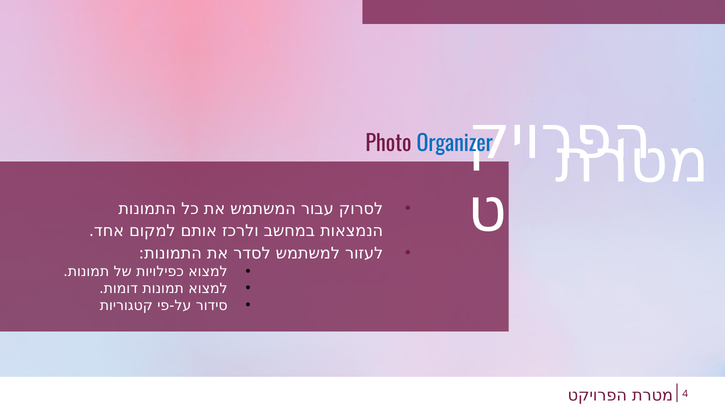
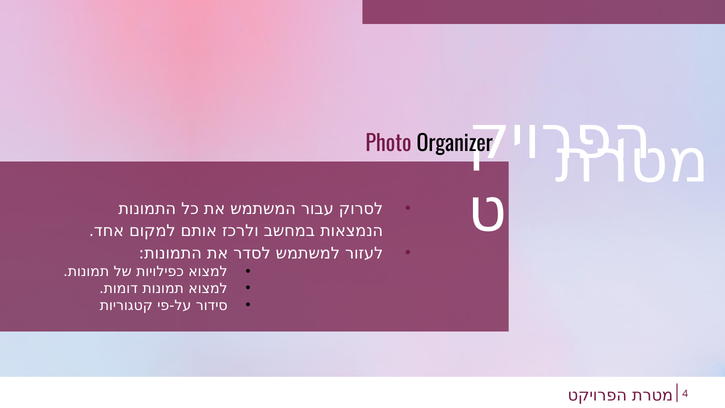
Organizer colour: blue -> black (455, 144)
